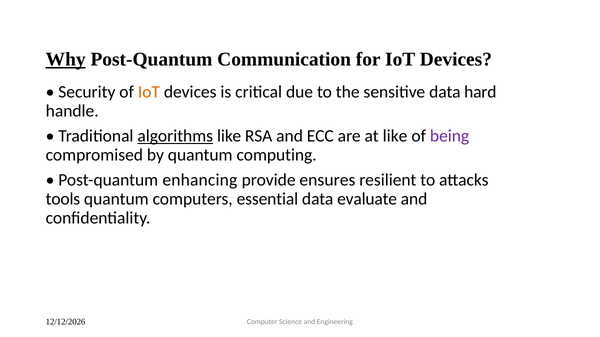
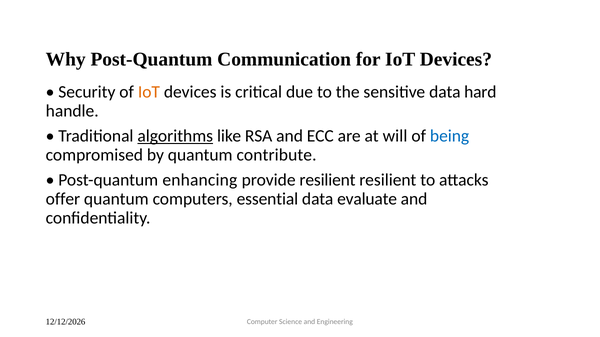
Why underline: present -> none (66, 59)
at like: like -> will (395, 136)
being colour: purple -> blue (450, 136)
computing: computing -> contribute (277, 155)
provide ensures: ensures -> resilient (328, 180)
tools: tools -> offer (63, 199)
